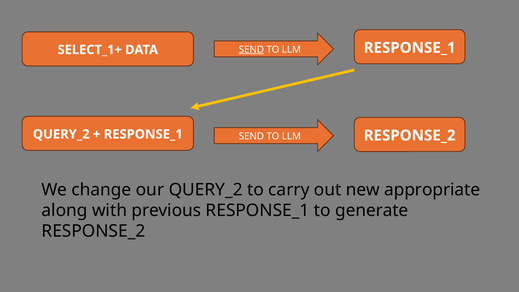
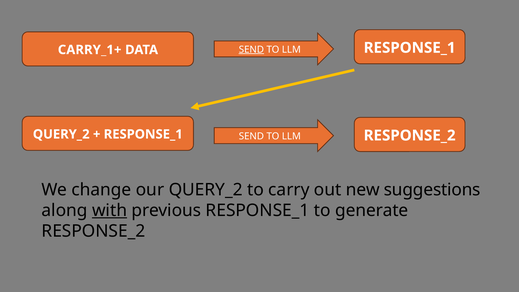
SELECT_1+: SELECT_1+ -> CARRY_1+ (90, 50)
appropriate: appropriate -> suggestions (432, 190)
with underline: none -> present (110, 210)
